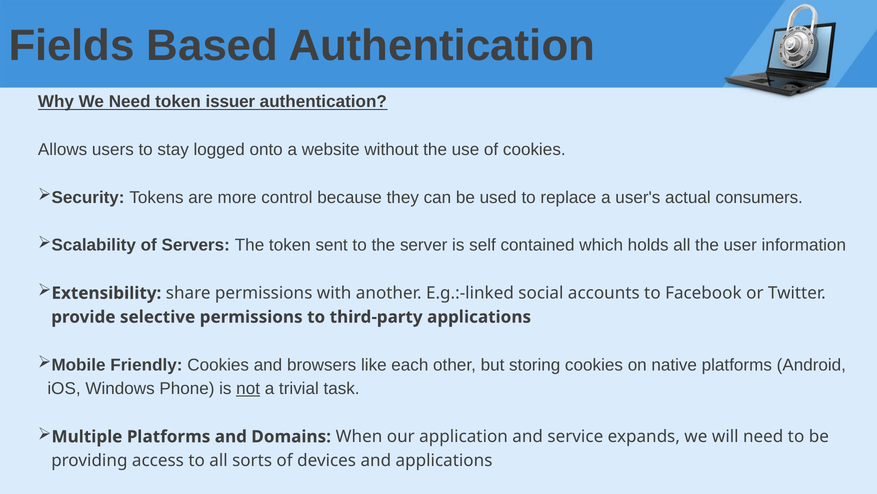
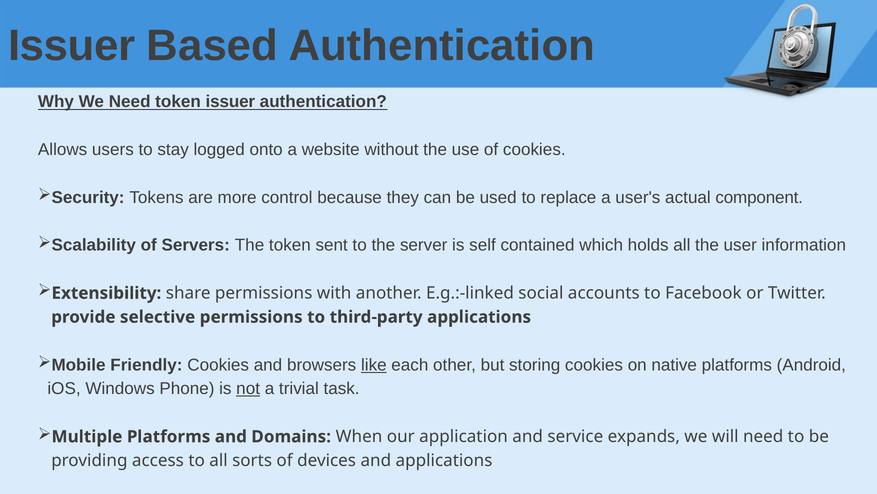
Fields: Fields -> Issuer (72, 45)
consumers: consumers -> component (759, 197)
like underline: none -> present (374, 364)
